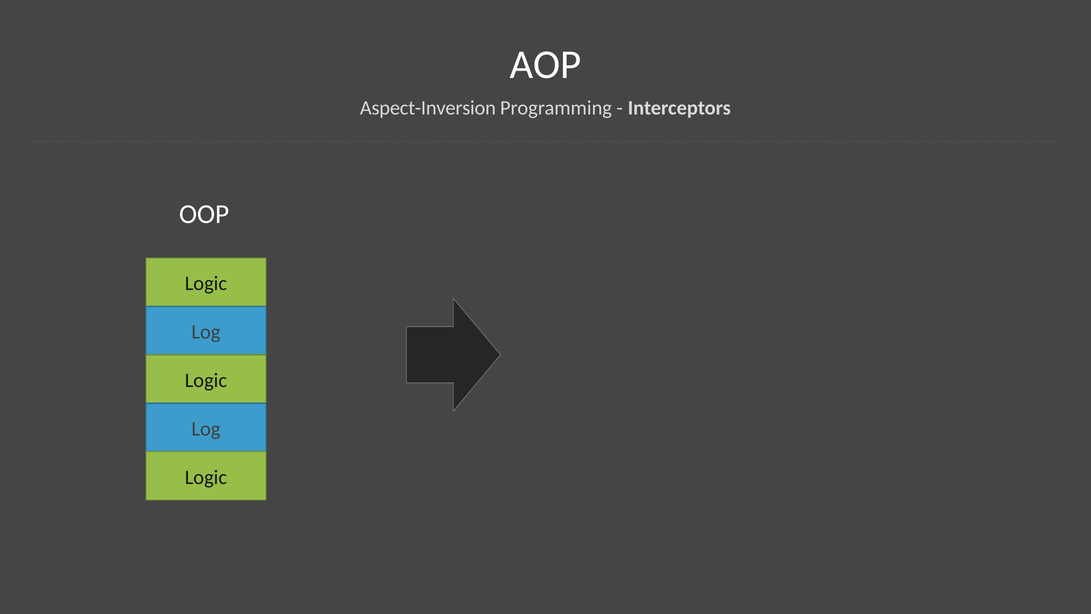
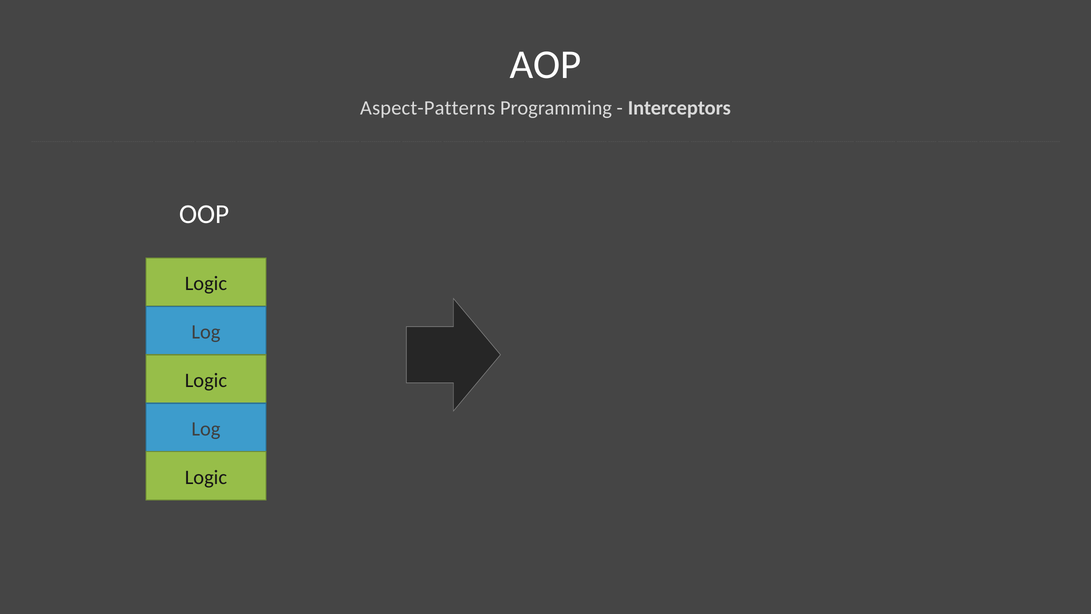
Aspect-Inversion: Aspect-Inversion -> Aspect-Patterns (428, 108)
